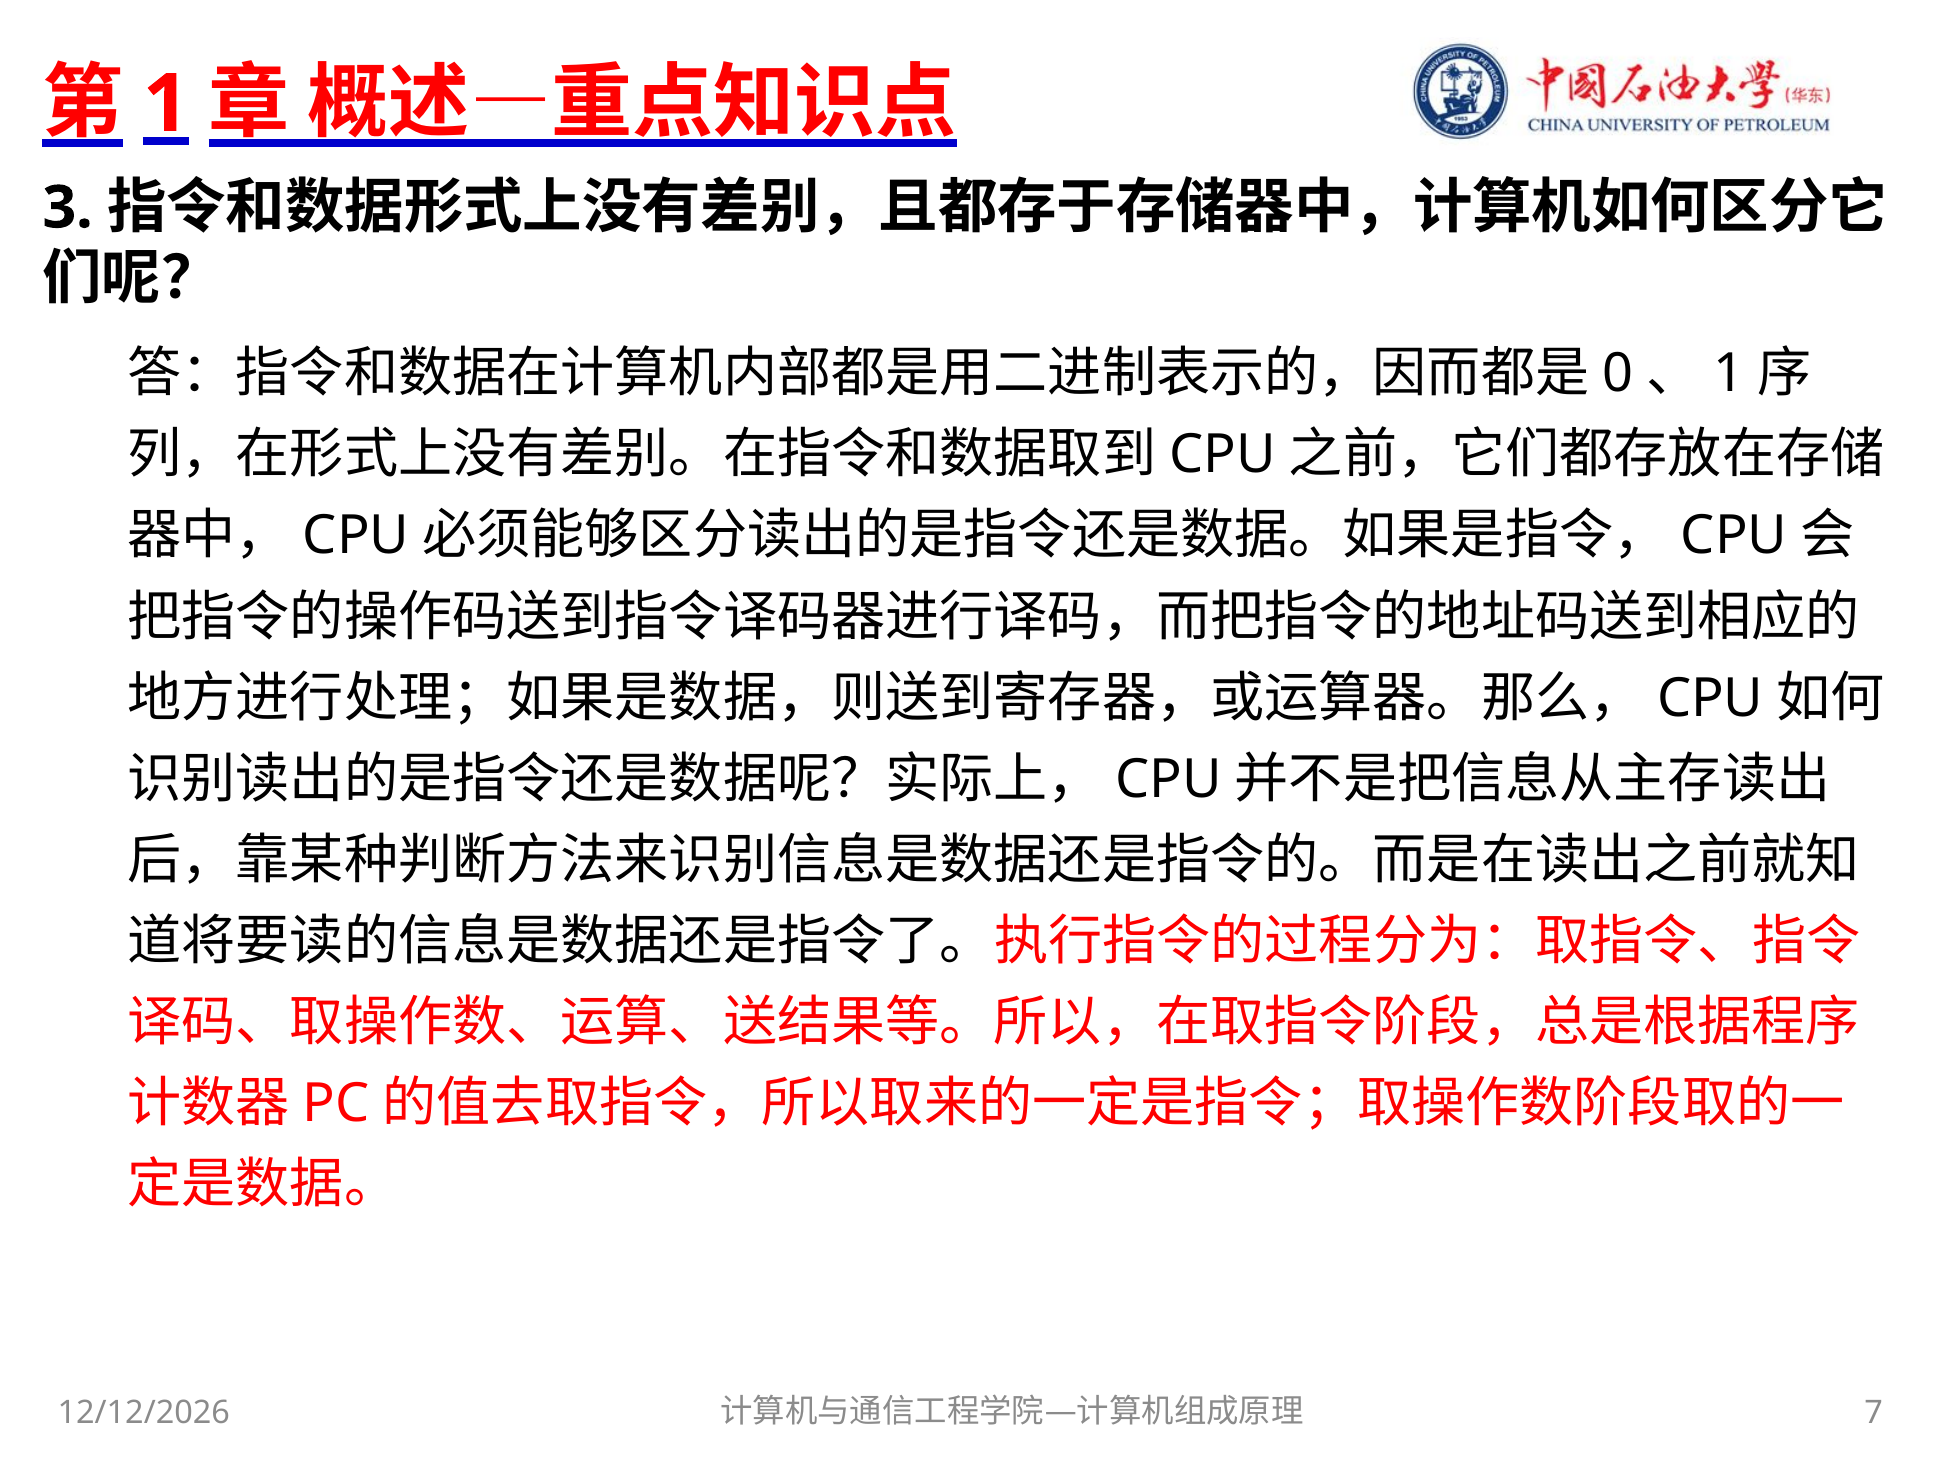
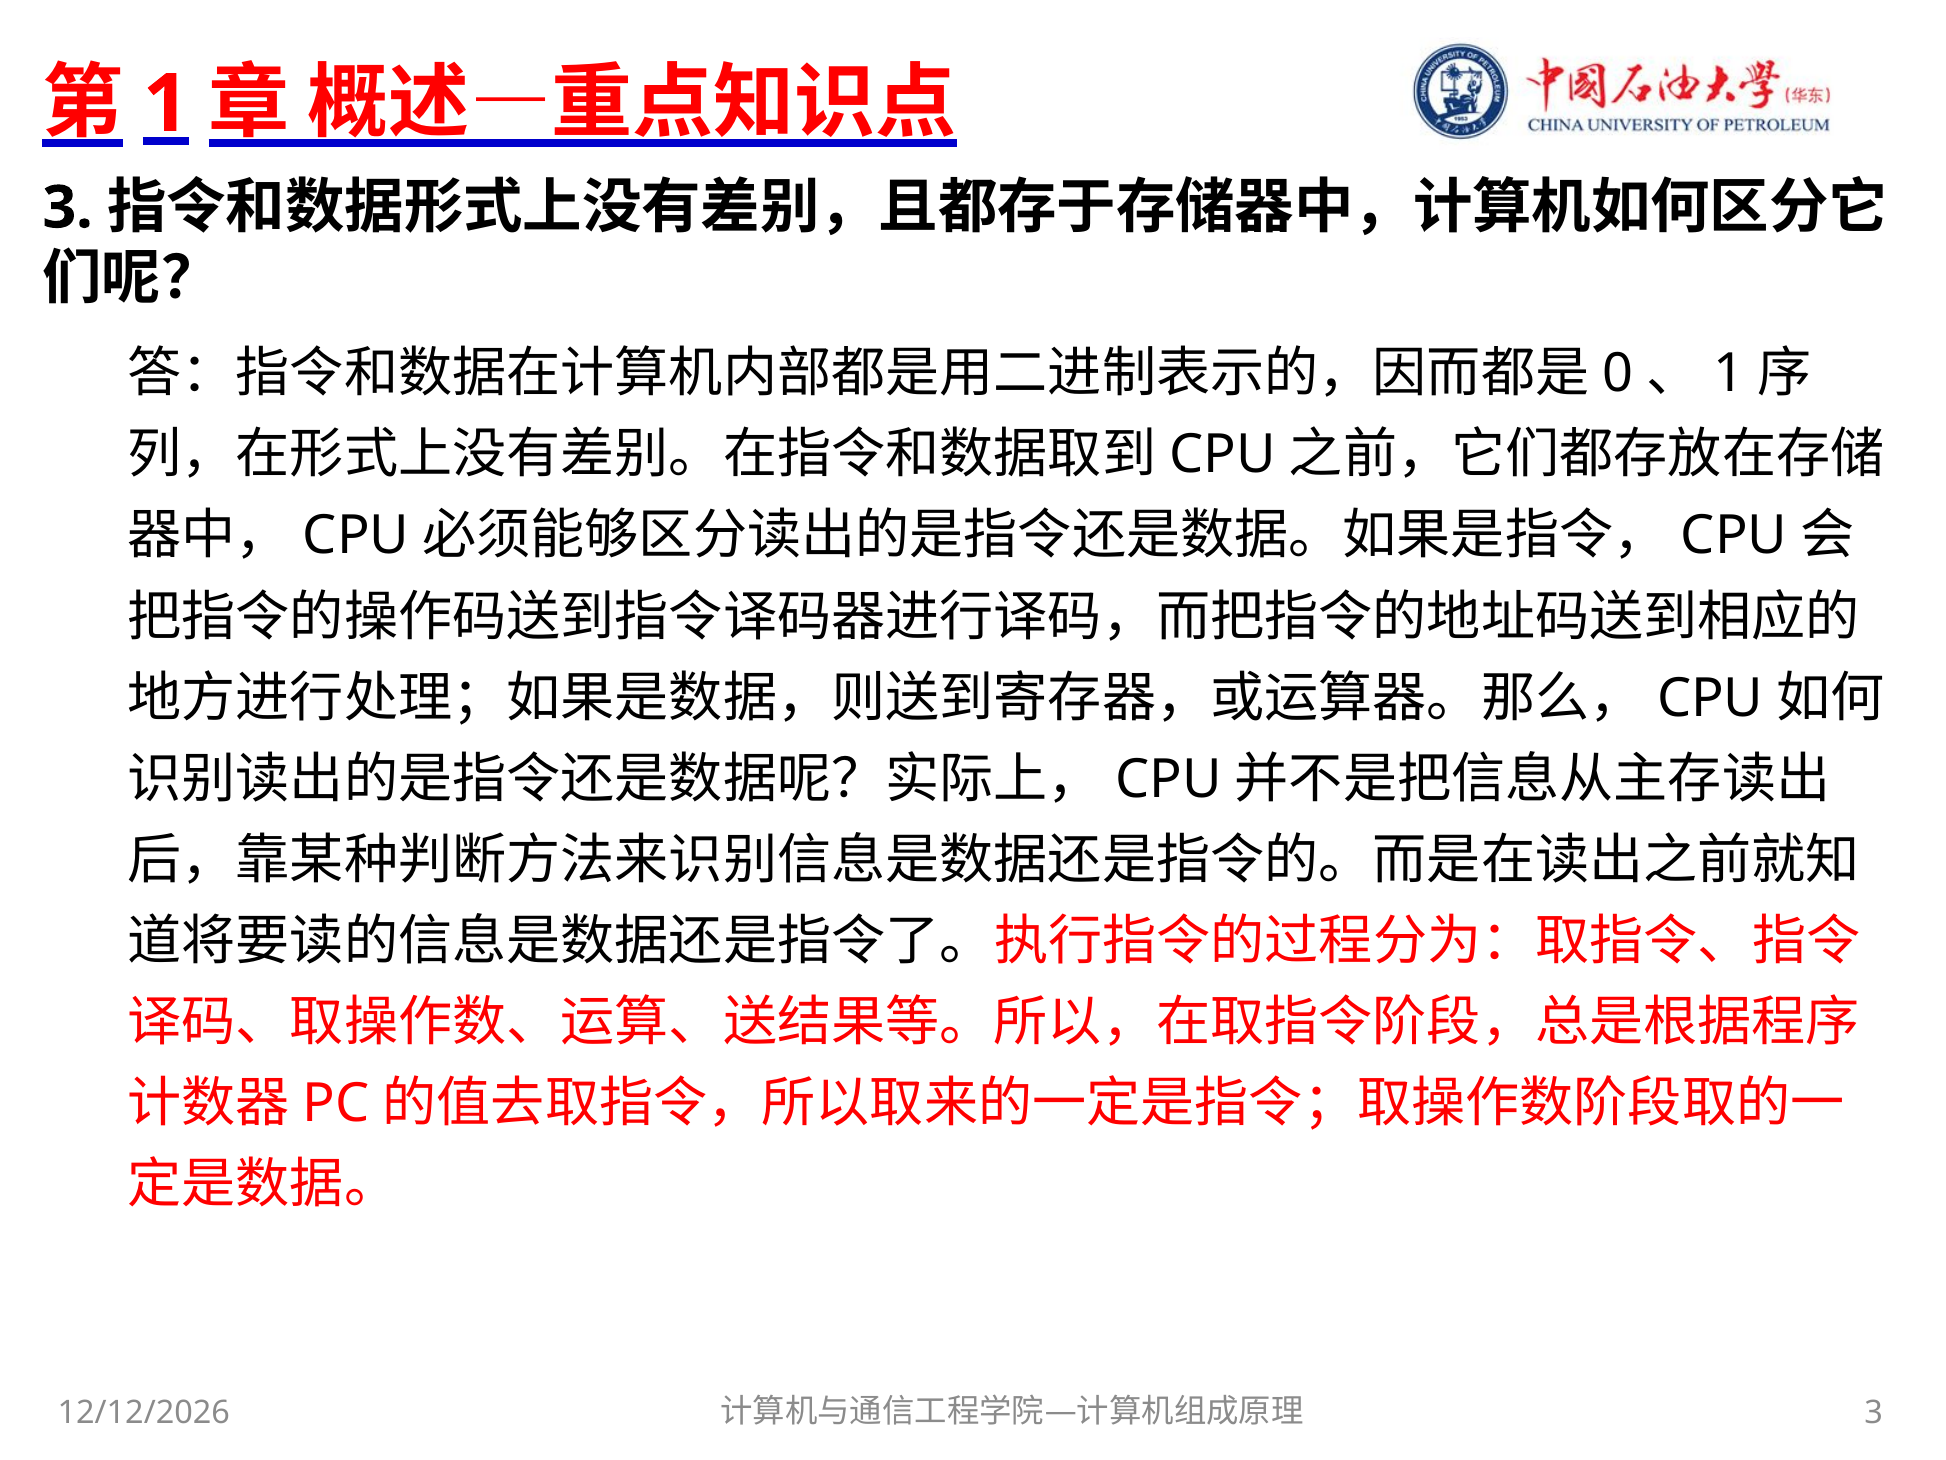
7: 7 -> 3 (1874, 1412)
